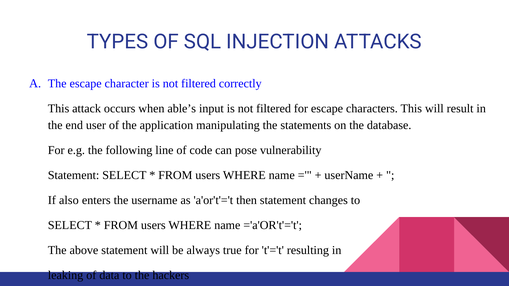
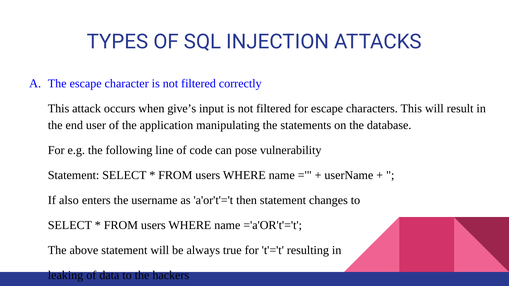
able’s: able’s -> give’s (182, 109)
